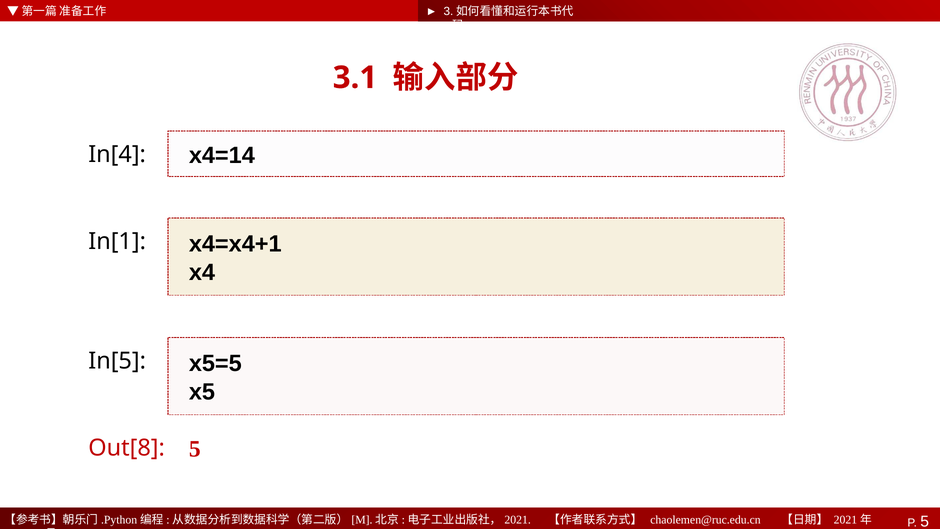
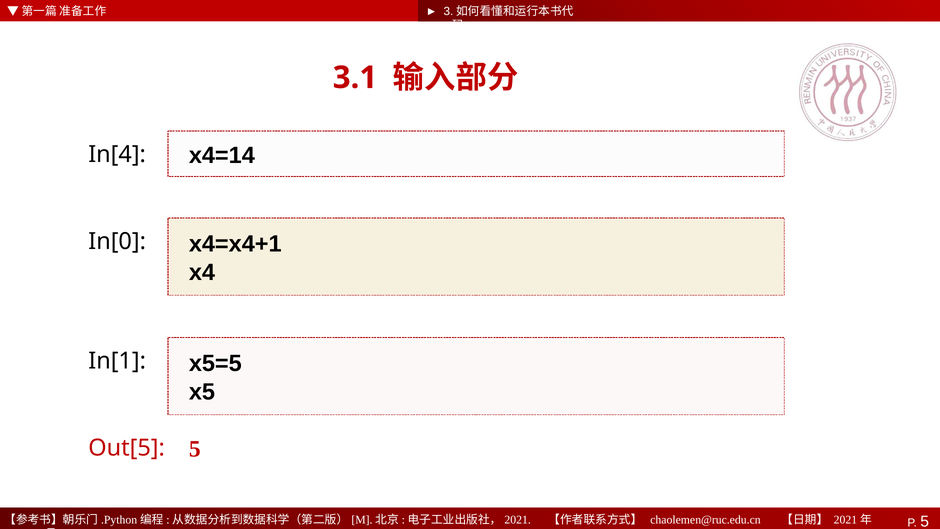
In[1: In[1 -> In[0 (117, 242)
In[5: In[5 -> In[1 (117, 361)
Out[8: Out[8 -> Out[5 (127, 448)
